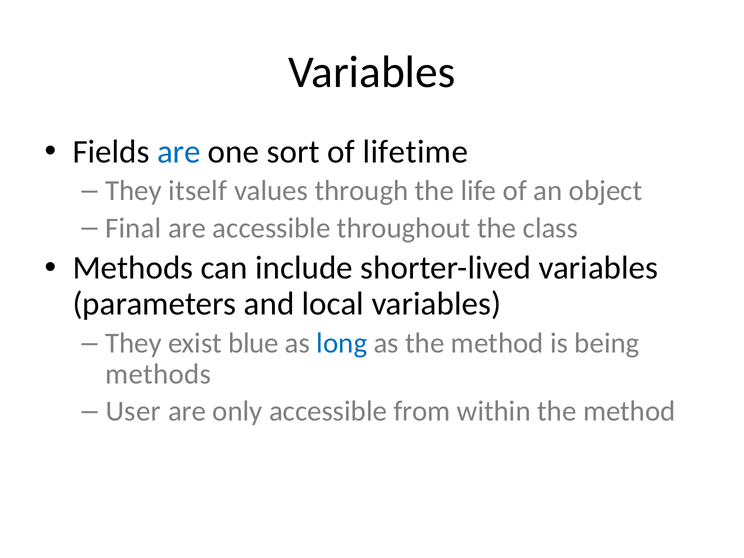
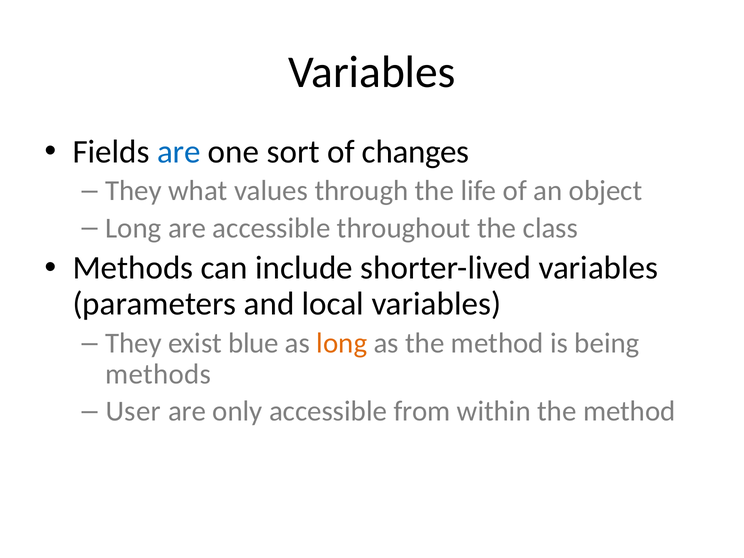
lifetime: lifetime -> changes (416, 152)
itself: itself -> what (198, 191)
Final: Final -> Long (133, 228)
long colour: blue -> orange (342, 343)
